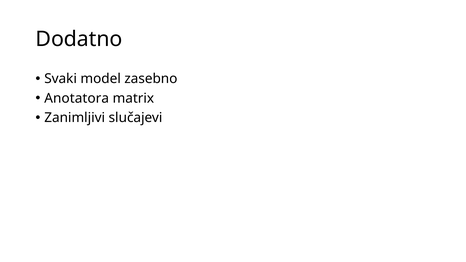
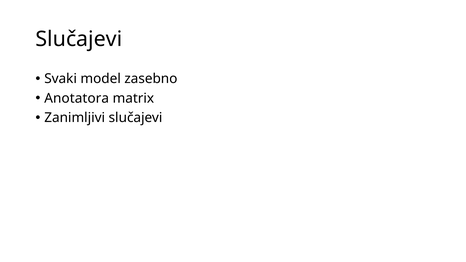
Dodatno: Dodatno -> Slučajevi (79, 39)
